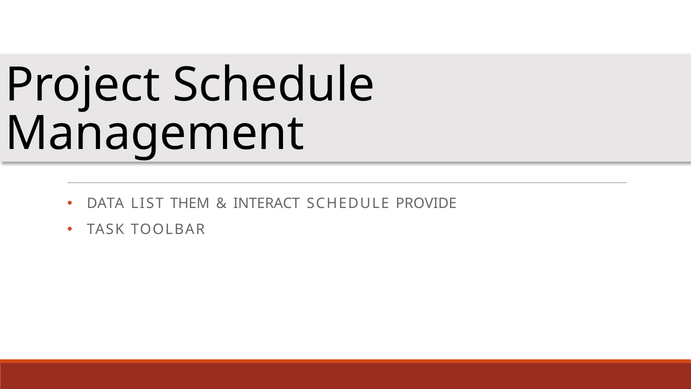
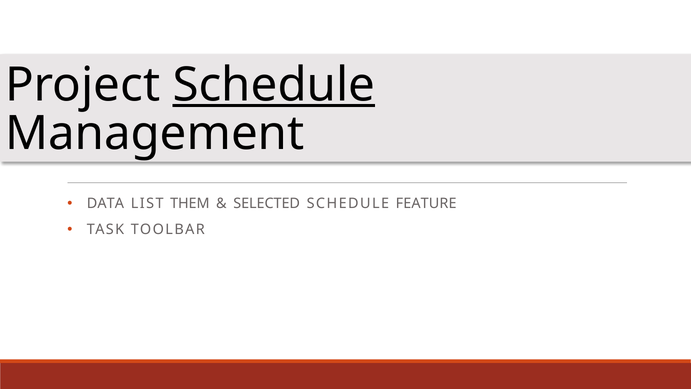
Schedule underline: none -> present (274, 85)
INTERACT: INTERACT -> SELECTED (267, 204)
PROVIDE: PROVIDE -> FEATURE (426, 204)
